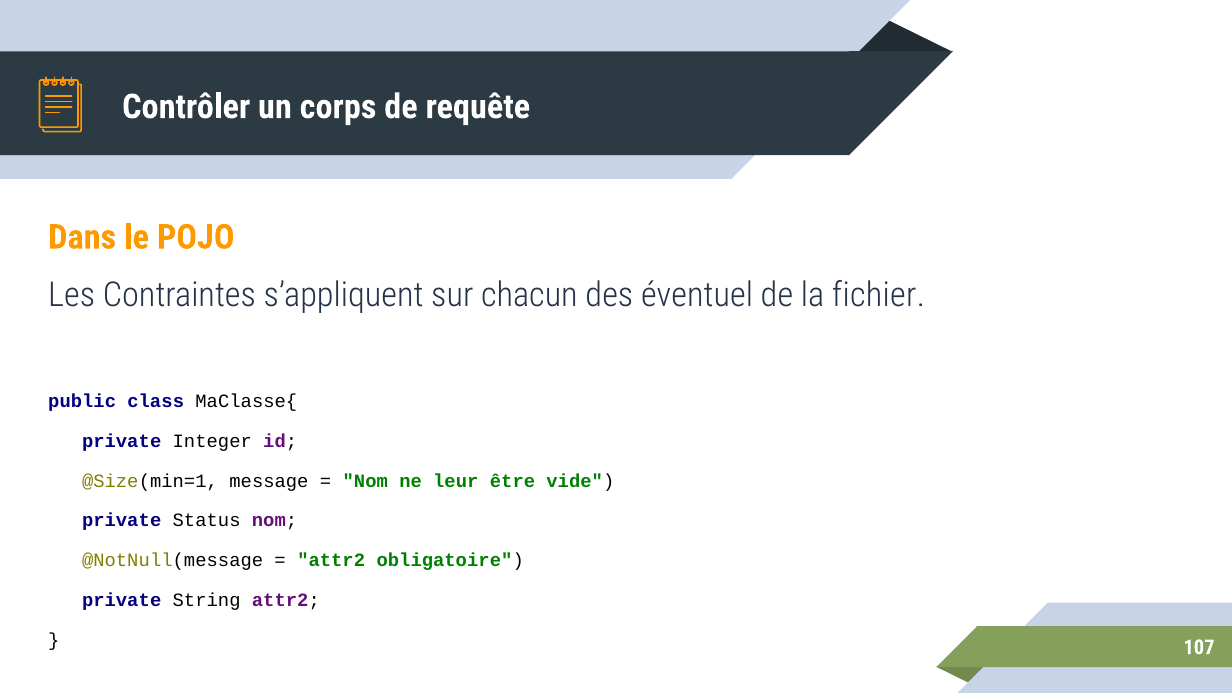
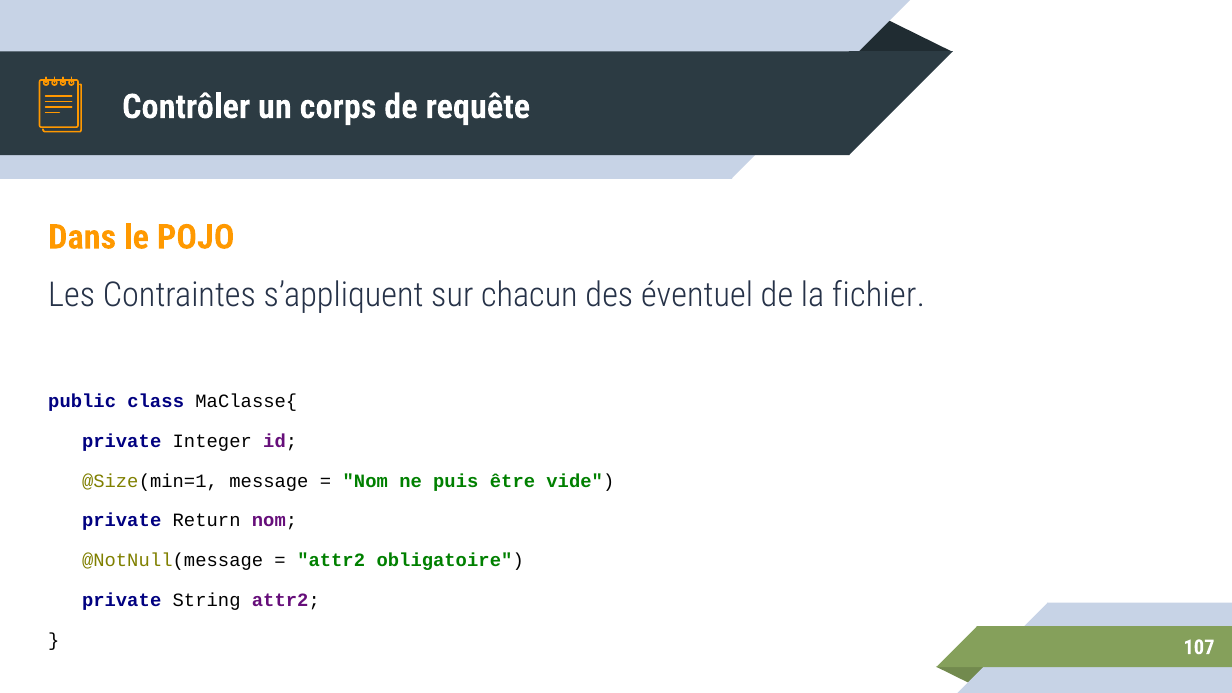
leur: leur -> puis (456, 481)
Status: Status -> Return (207, 521)
